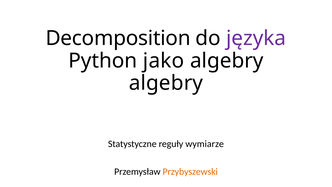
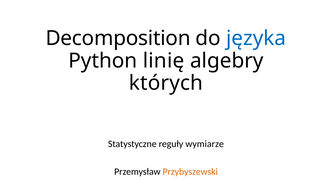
języka colour: purple -> blue (256, 38)
jako: jako -> linię (164, 61)
algebry: algebry -> których (166, 83)
